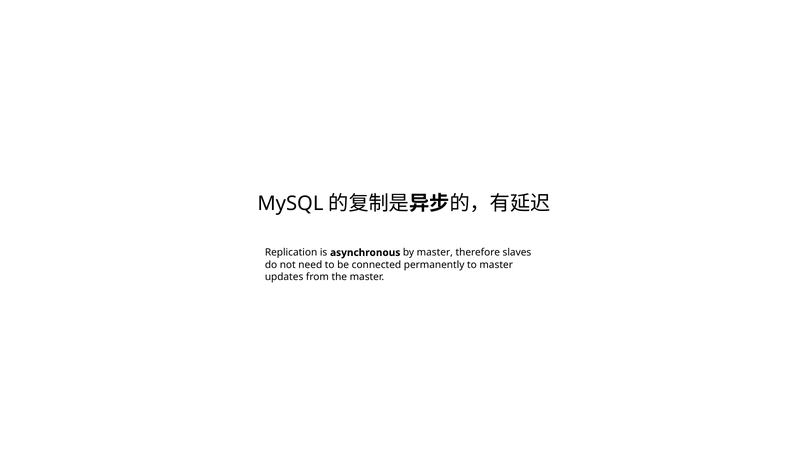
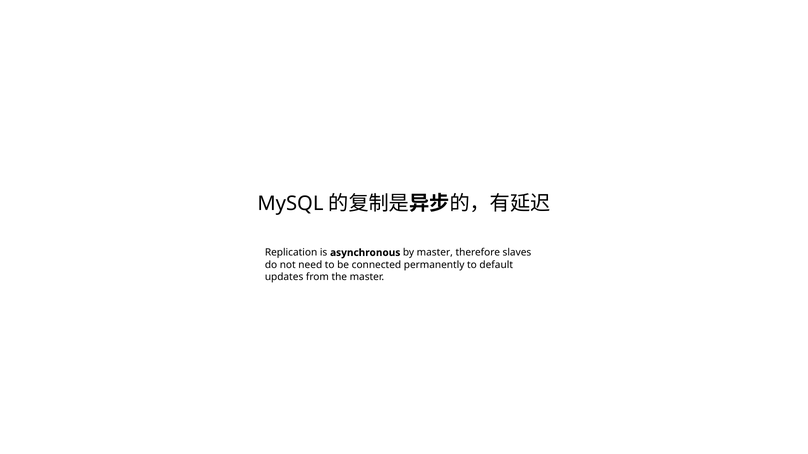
to master: master -> default (496, 265)
